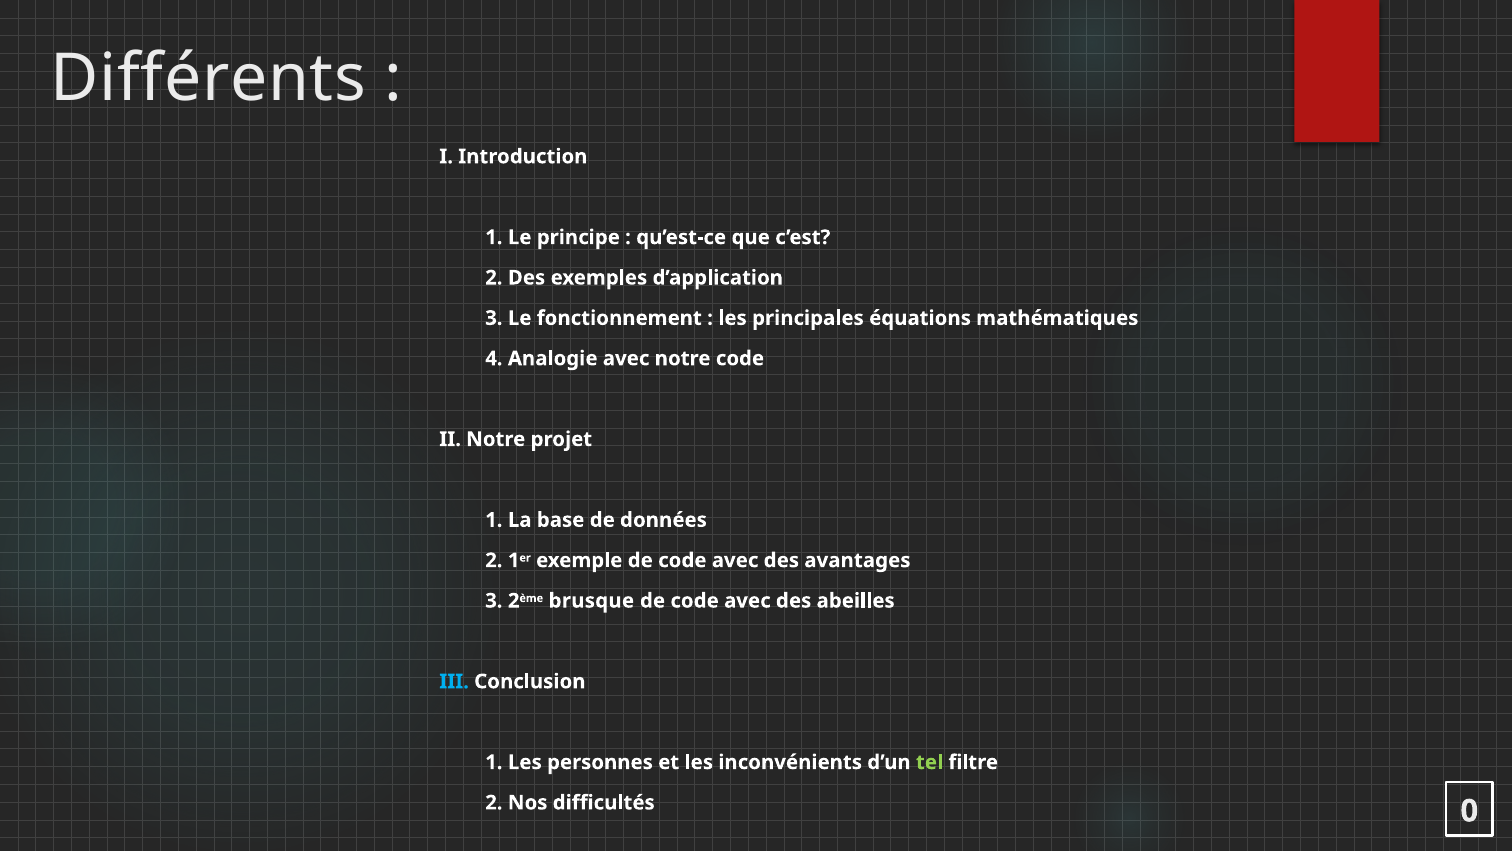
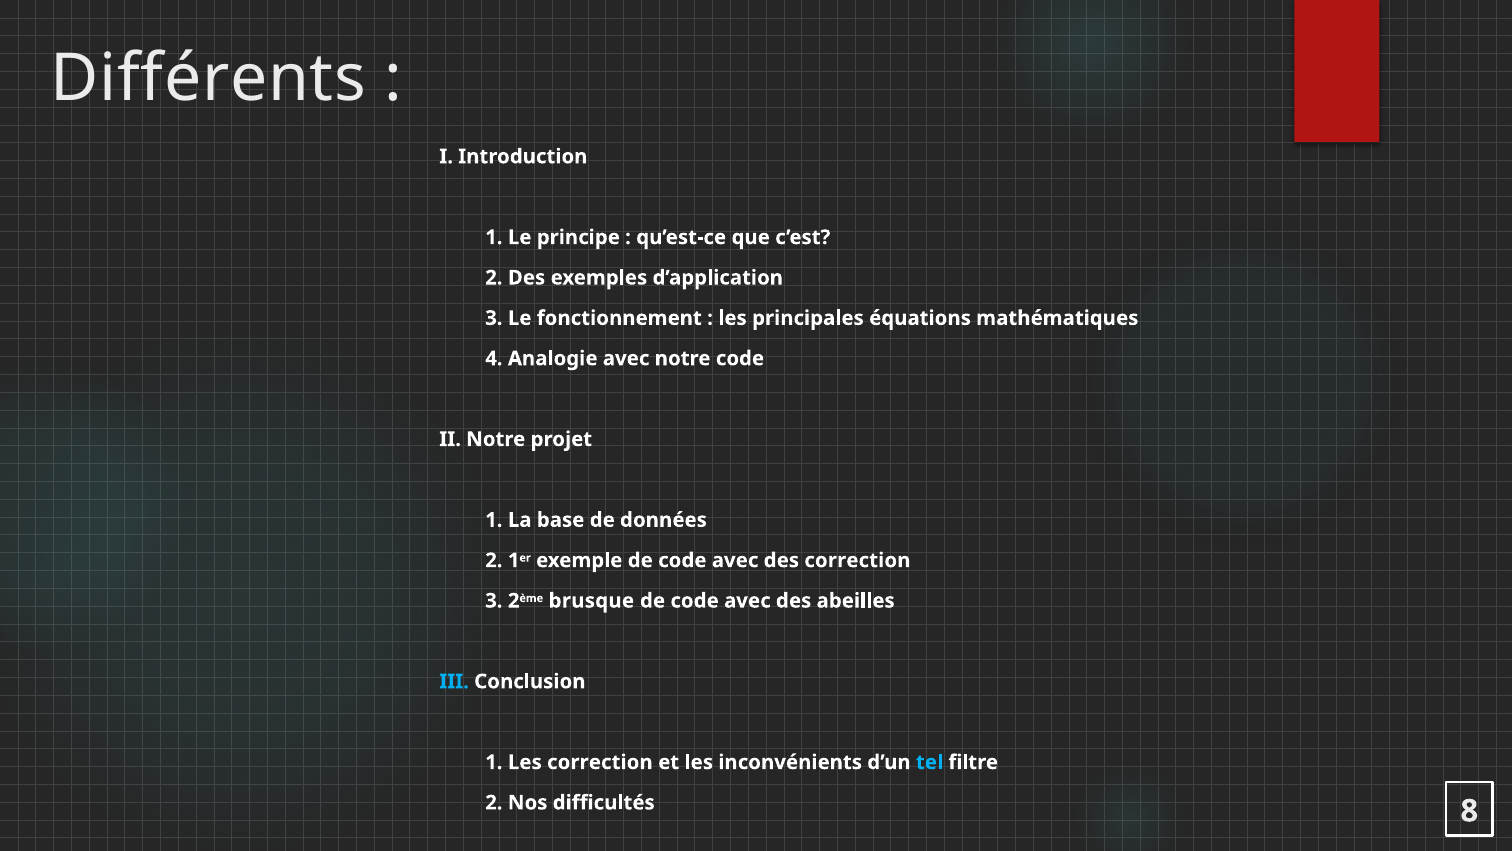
des avantages: avantages -> correction (857, 560)
Les personnes: personnes -> correction (600, 762)
tel colour: light green -> light blue (929, 762)
0: 0 -> 8 (1469, 811)
